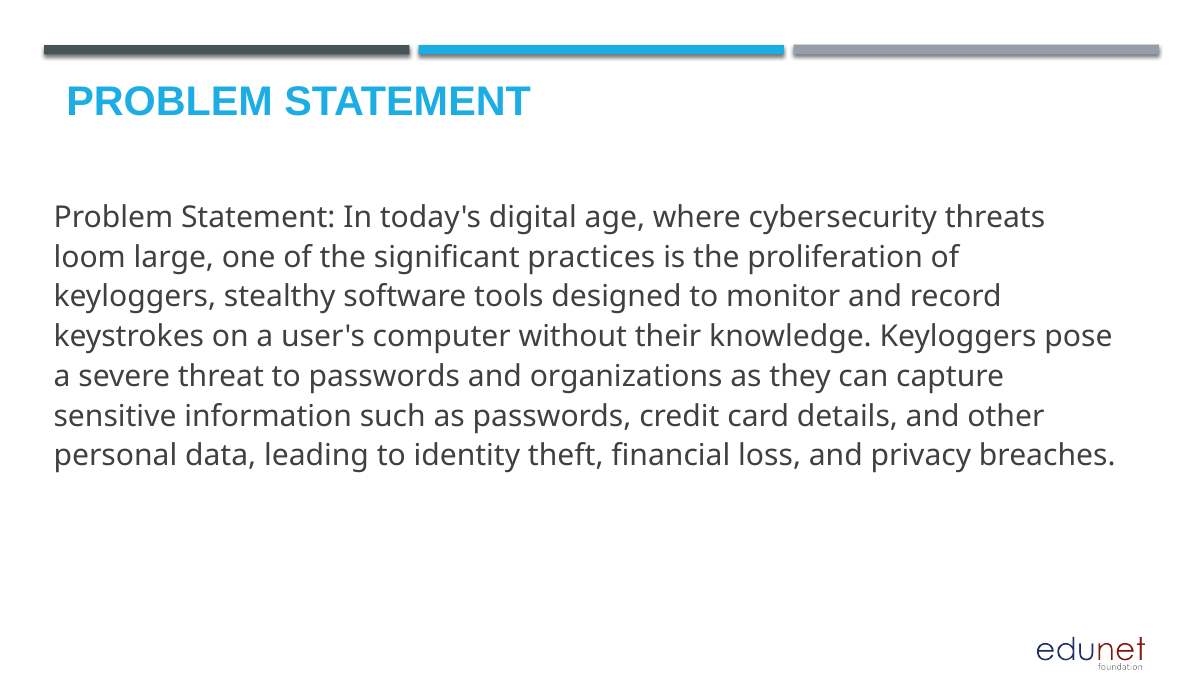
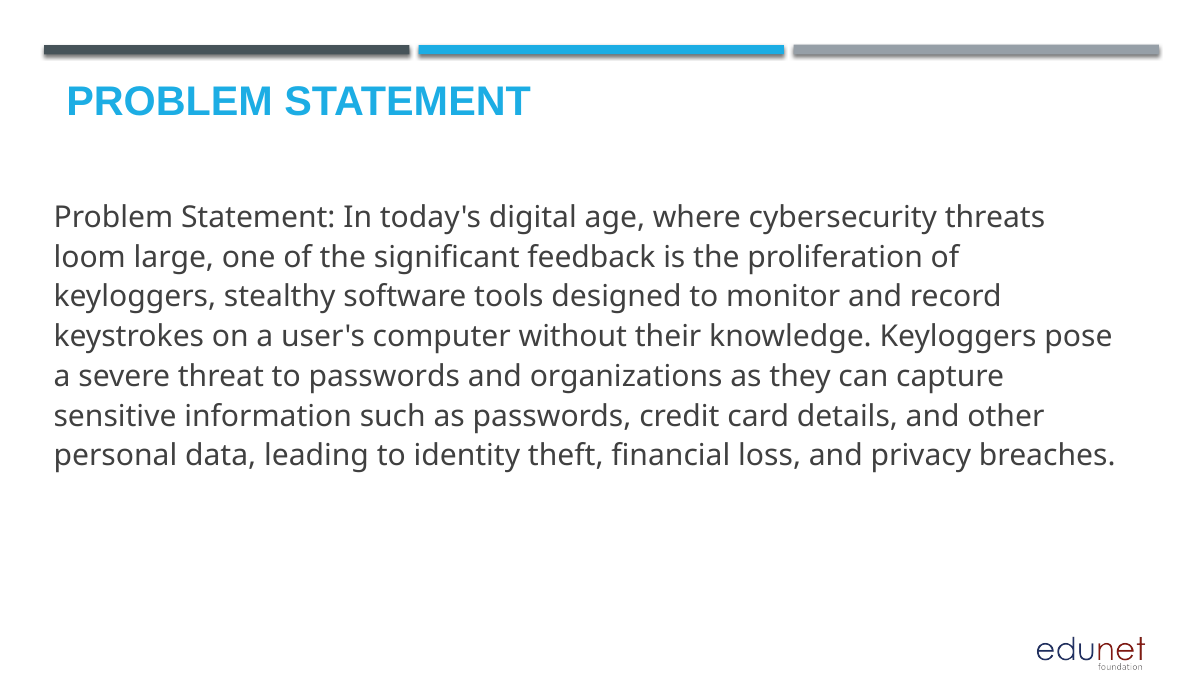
practices: practices -> feedback (591, 257)
